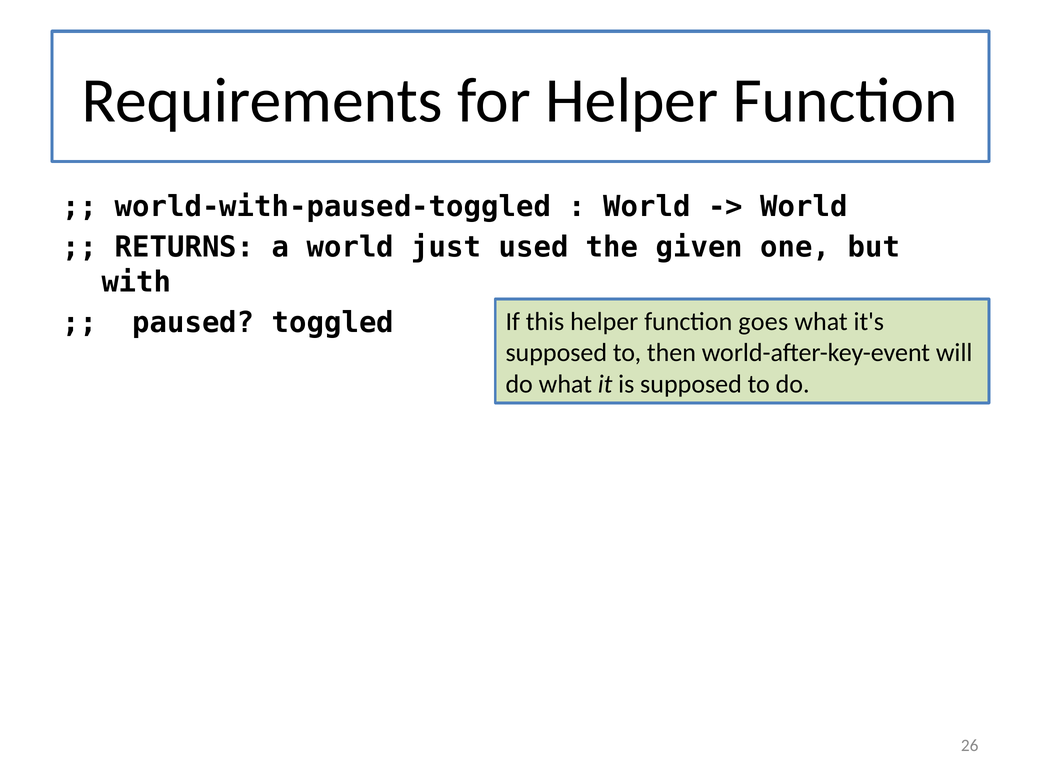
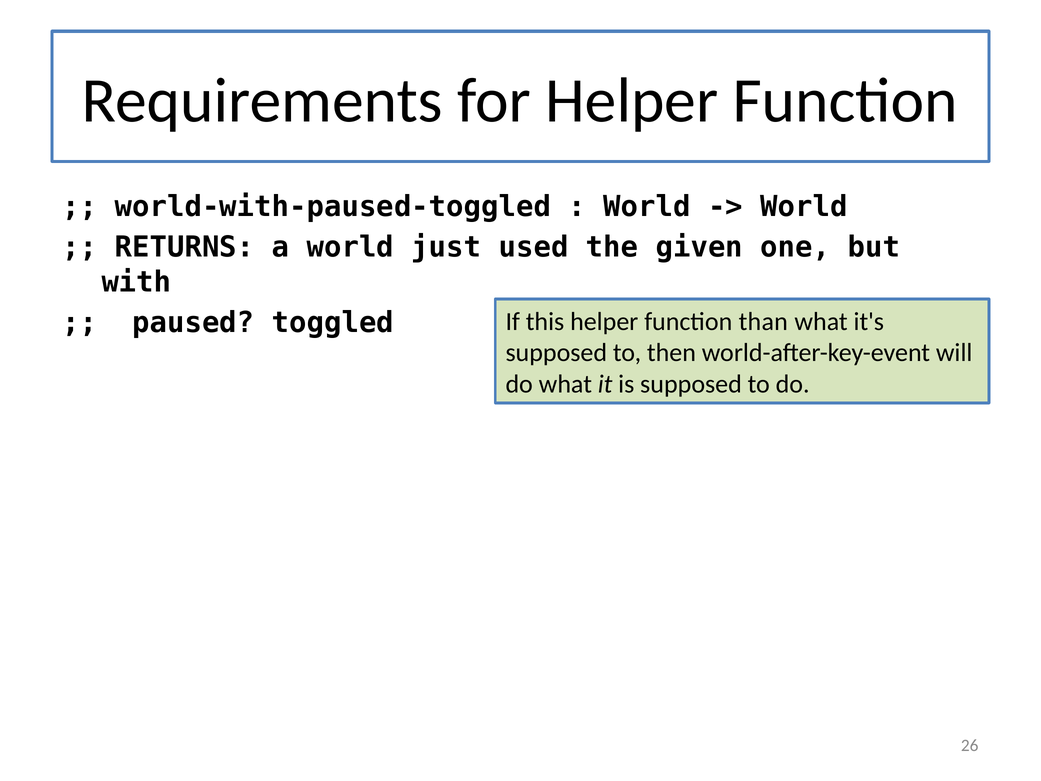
goes: goes -> than (763, 321)
